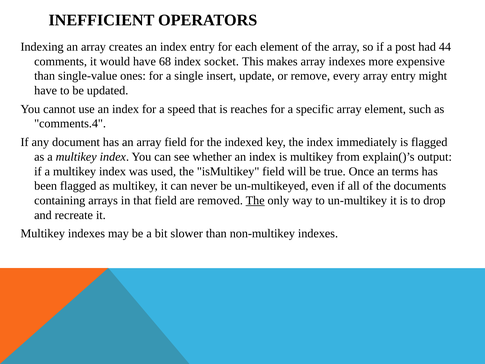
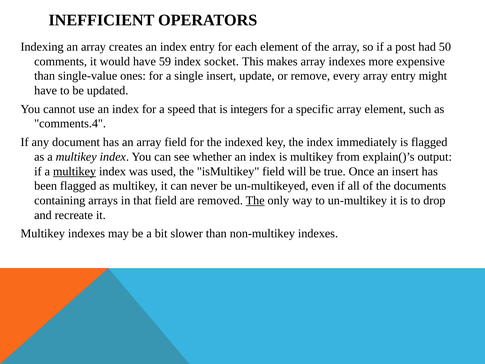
44: 44 -> 50 (445, 47)
68: 68 -> 59 (165, 61)
reaches: reaches -> integers (249, 109)
multikey underline: none -> present (75, 171)
an terms: terms -> insert (405, 171)
